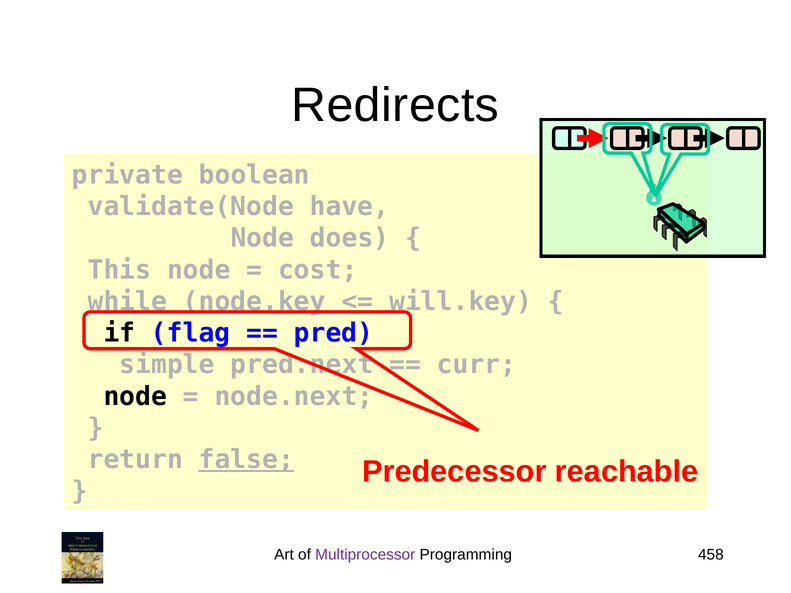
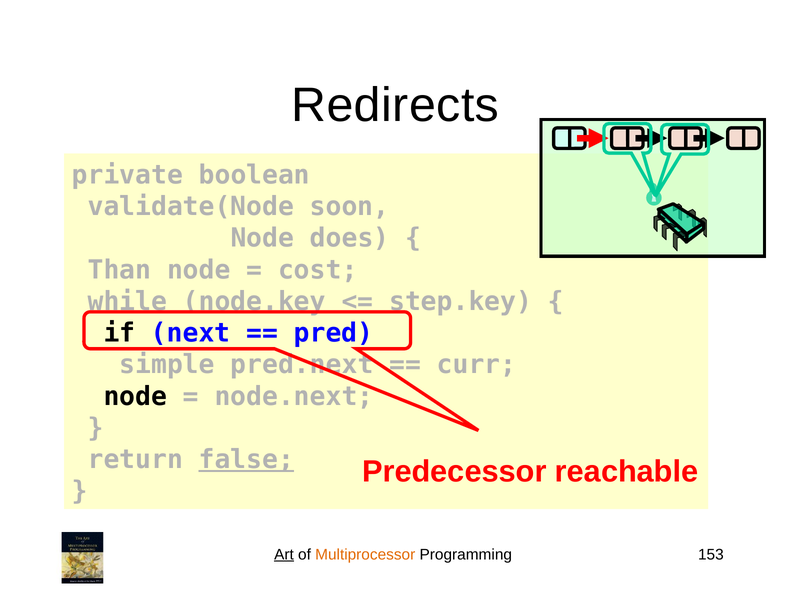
have: have -> soon (350, 207)
This: This -> Than (119, 270)
will.key: will.key -> step.key (461, 302)
flag: flag -> next (191, 333)
Art underline: none -> present (284, 555)
Multiprocessor colour: purple -> orange (365, 555)
458: 458 -> 153 (711, 555)
